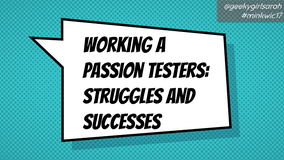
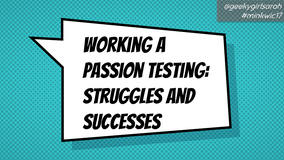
Testers: Testers -> Testing (178, 71)
